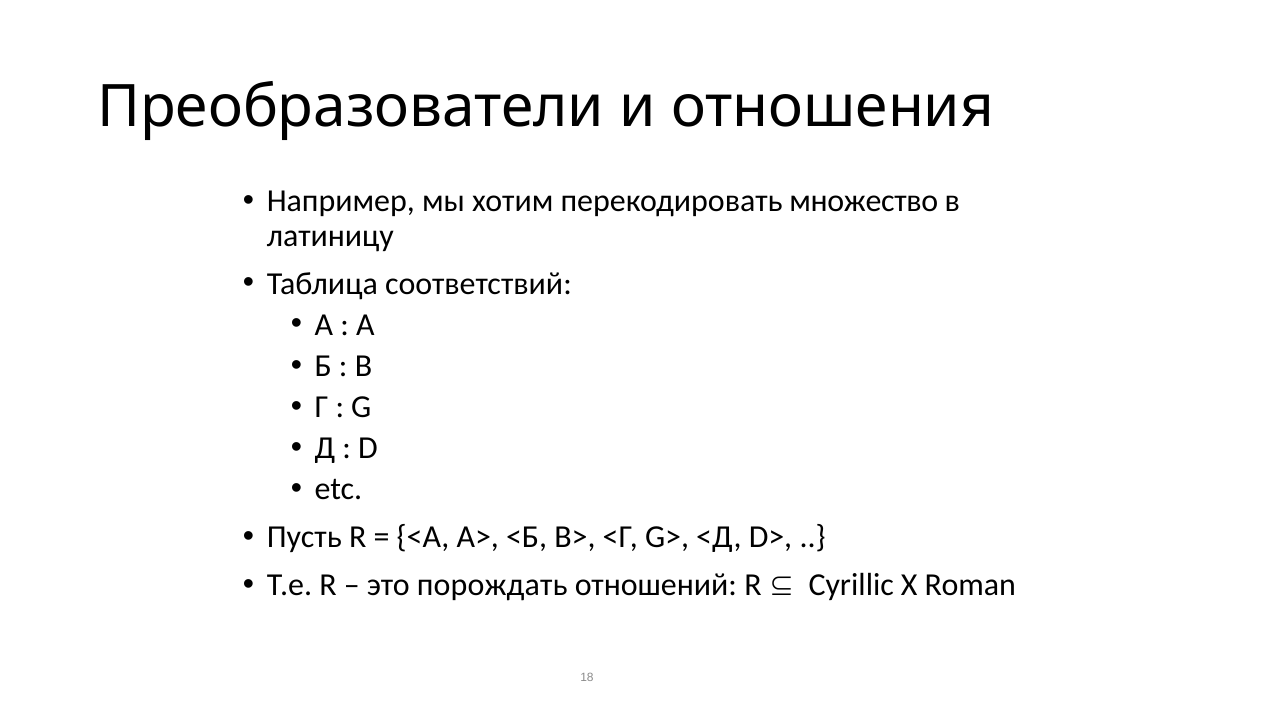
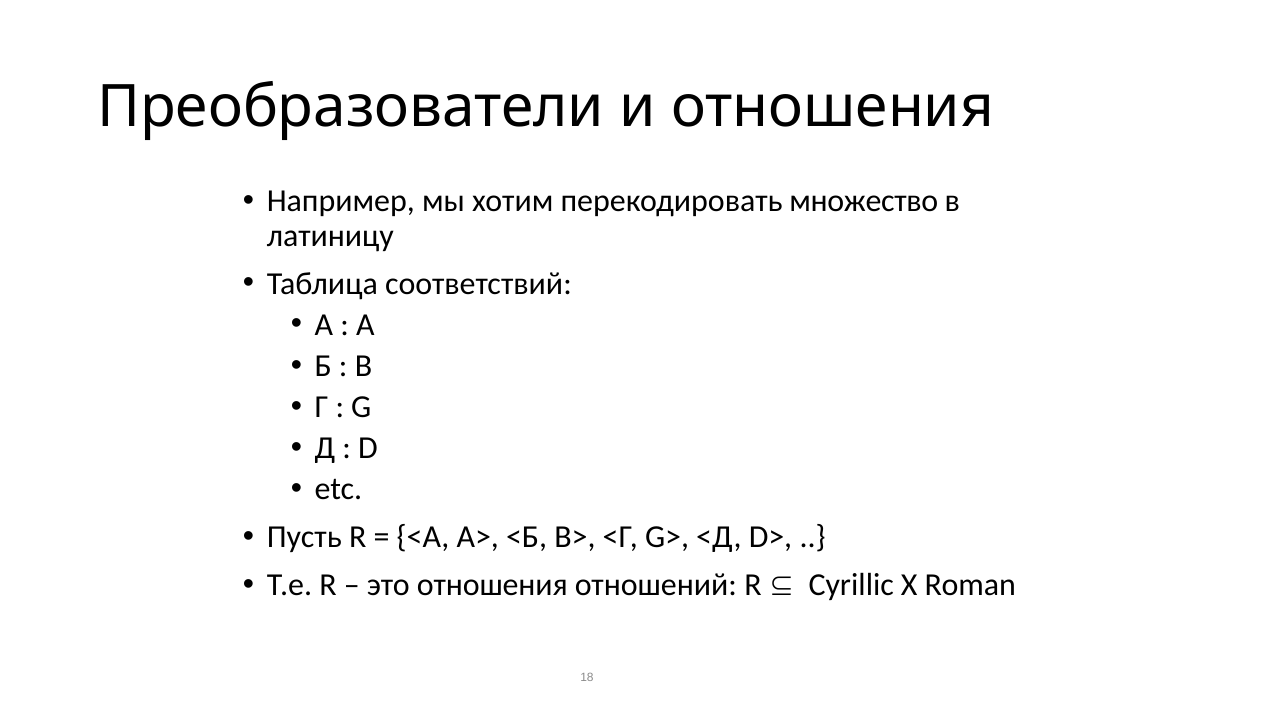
это порождать: порождать -> отношения (492, 585)
